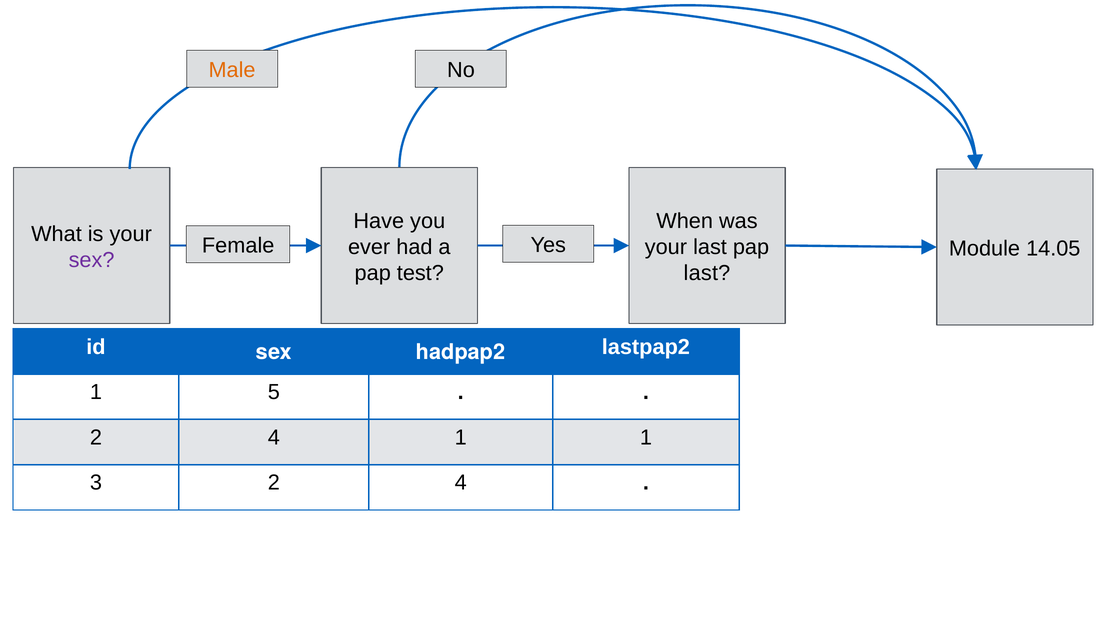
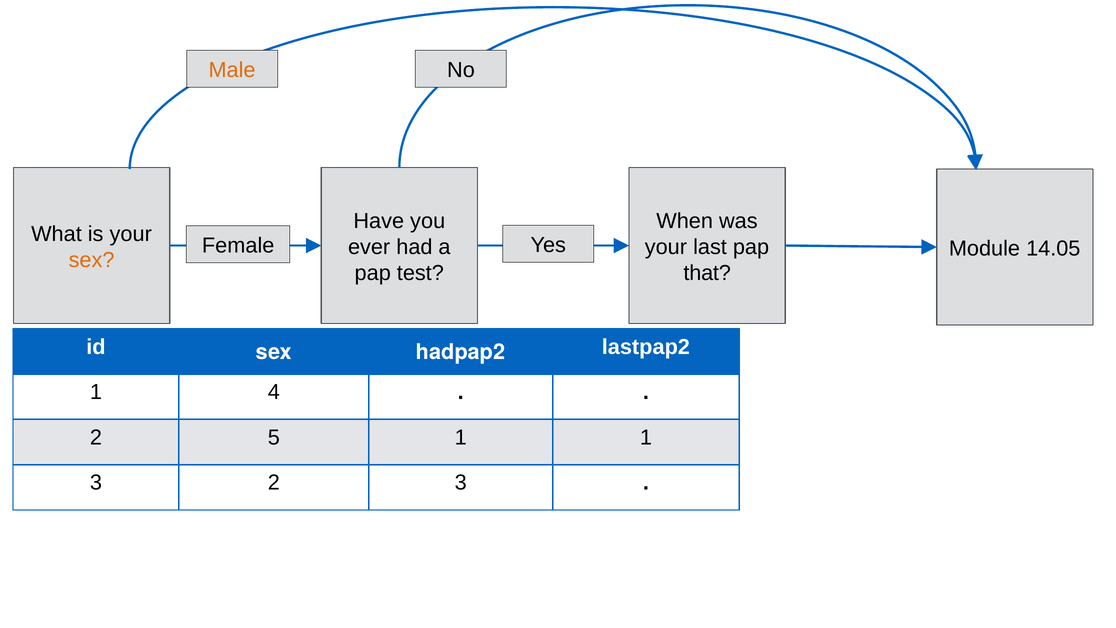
sex colour: purple -> orange (92, 260)
last: last -> that (707, 273)
5: 5 -> 4 (274, 392)
4: 4 -> 5 (274, 437)
3 2 4: 4 -> 3 (461, 483)
